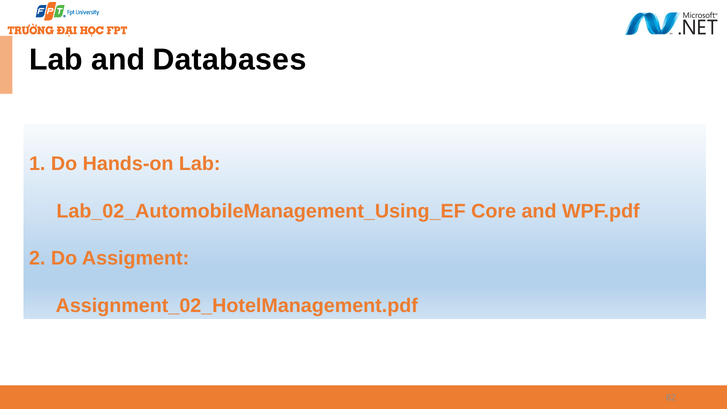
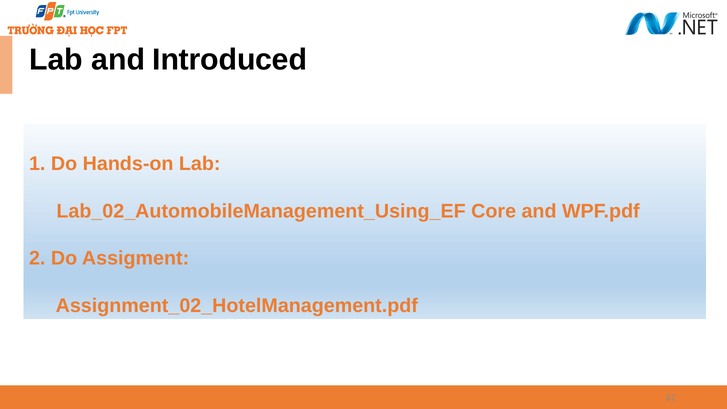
Databases: Databases -> Introduced (230, 60)
